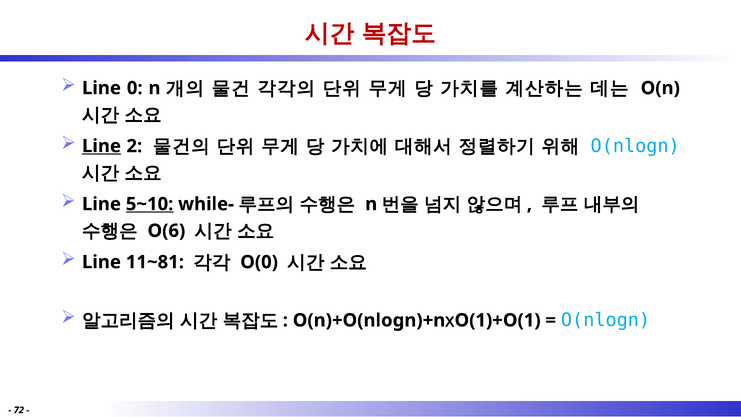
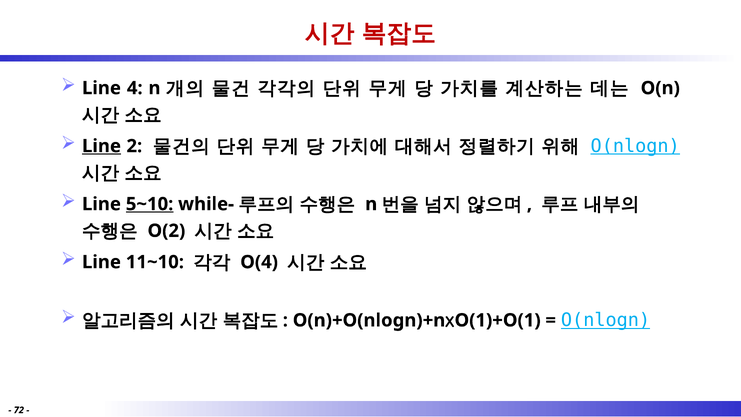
0: 0 -> 4 (135, 88)
O(nlogn underline: none -> present (635, 146)
O(6: O(6 -> O(2 (166, 231)
11~81: 11~81 -> 11~10 (155, 262)
O(0: O(0 -> O(4 (259, 262)
O(nlogn underline: none -> present (606, 320)
